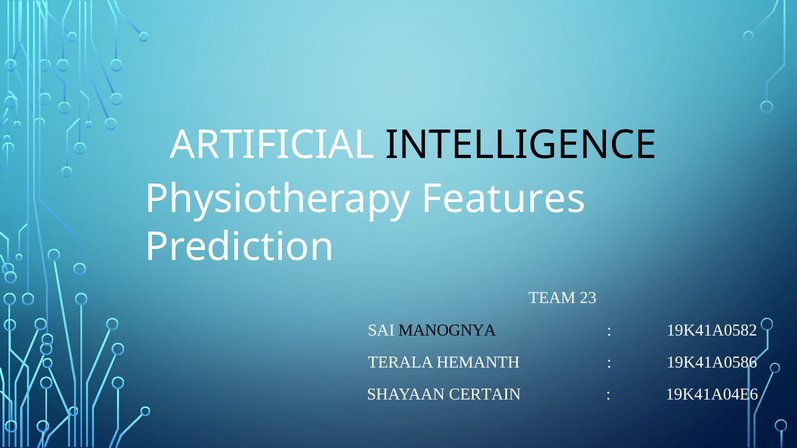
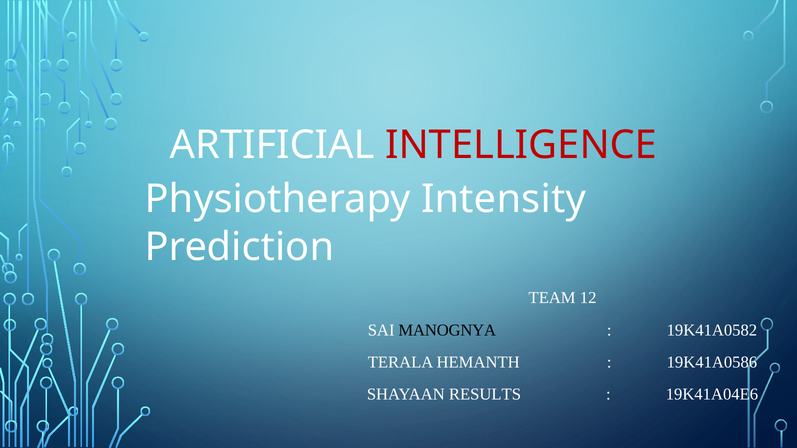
INTELLIGENCE colour: black -> red (521, 145)
Features: Features -> Intensity (503, 199)
23: 23 -> 12 (588, 298)
CERTAIN: CERTAIN -> RESULTS (485, 395)
